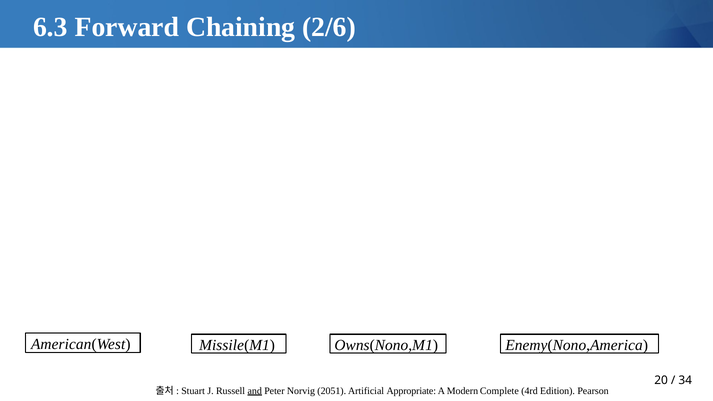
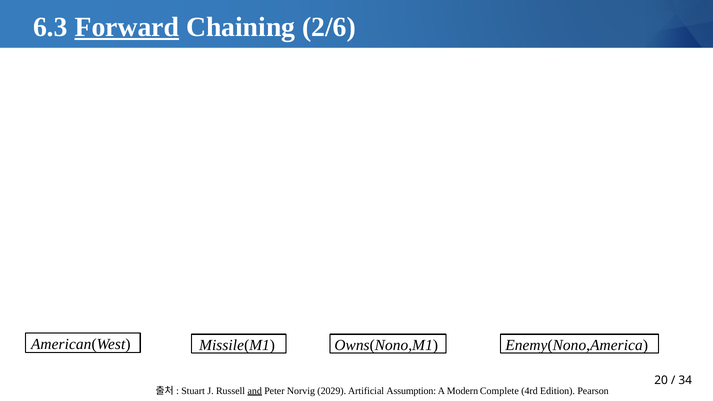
Forward underline: none -> present (127, 27)
2051: 2051 -> 2029 (332, 391)
Appropriate: Appropriate -> Assumption (411, 391)
